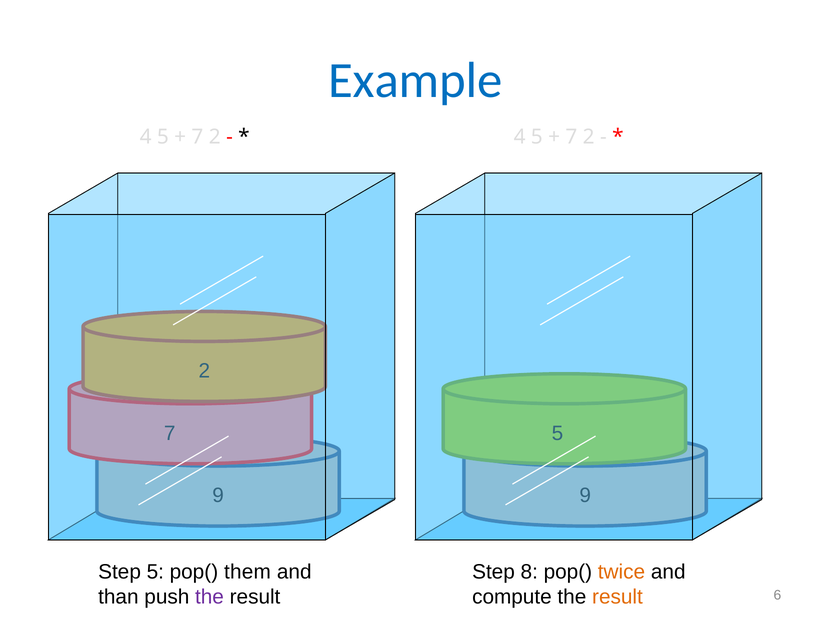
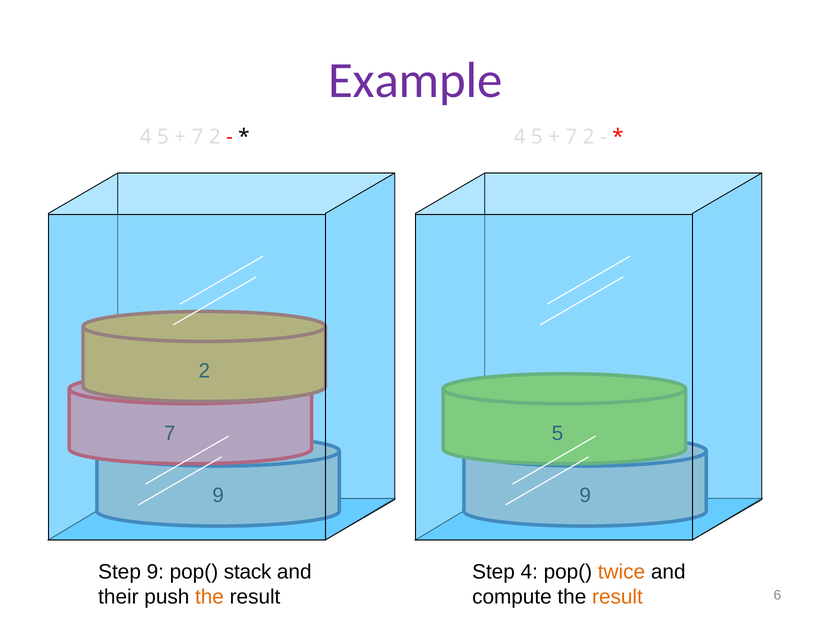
Example colour: blue -> purple (415, 80)
Step 5: 5 -> 9 (155, 572)
them: them -> stack (248, 572)
Step 8: 8 -> 4 (529, 572)
than: than -> their (118, 597)
the colour: purple -> orange (209, 597)
